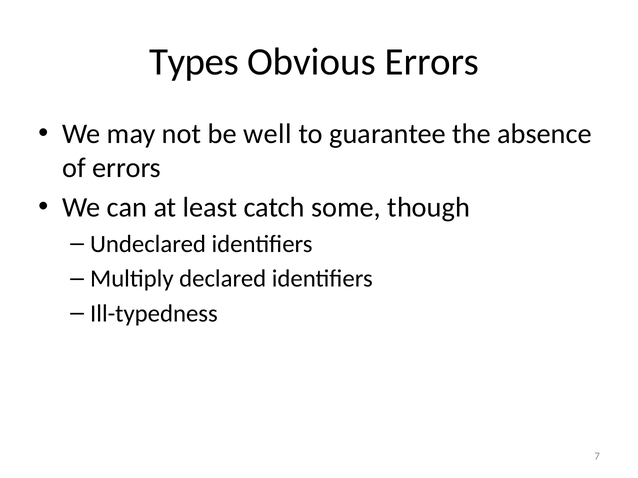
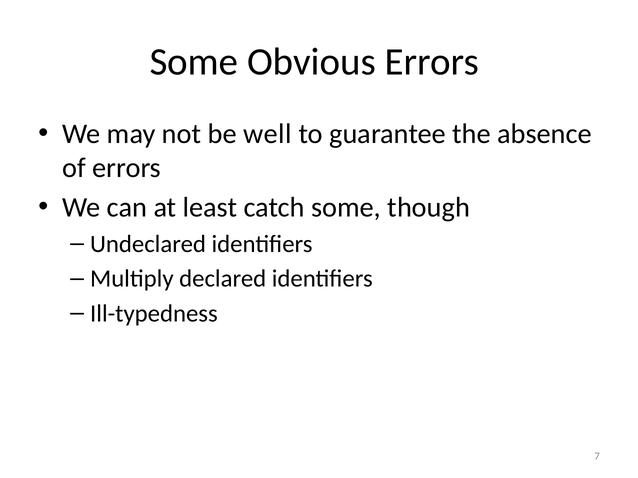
Types: Types -> Some (194, 62)
